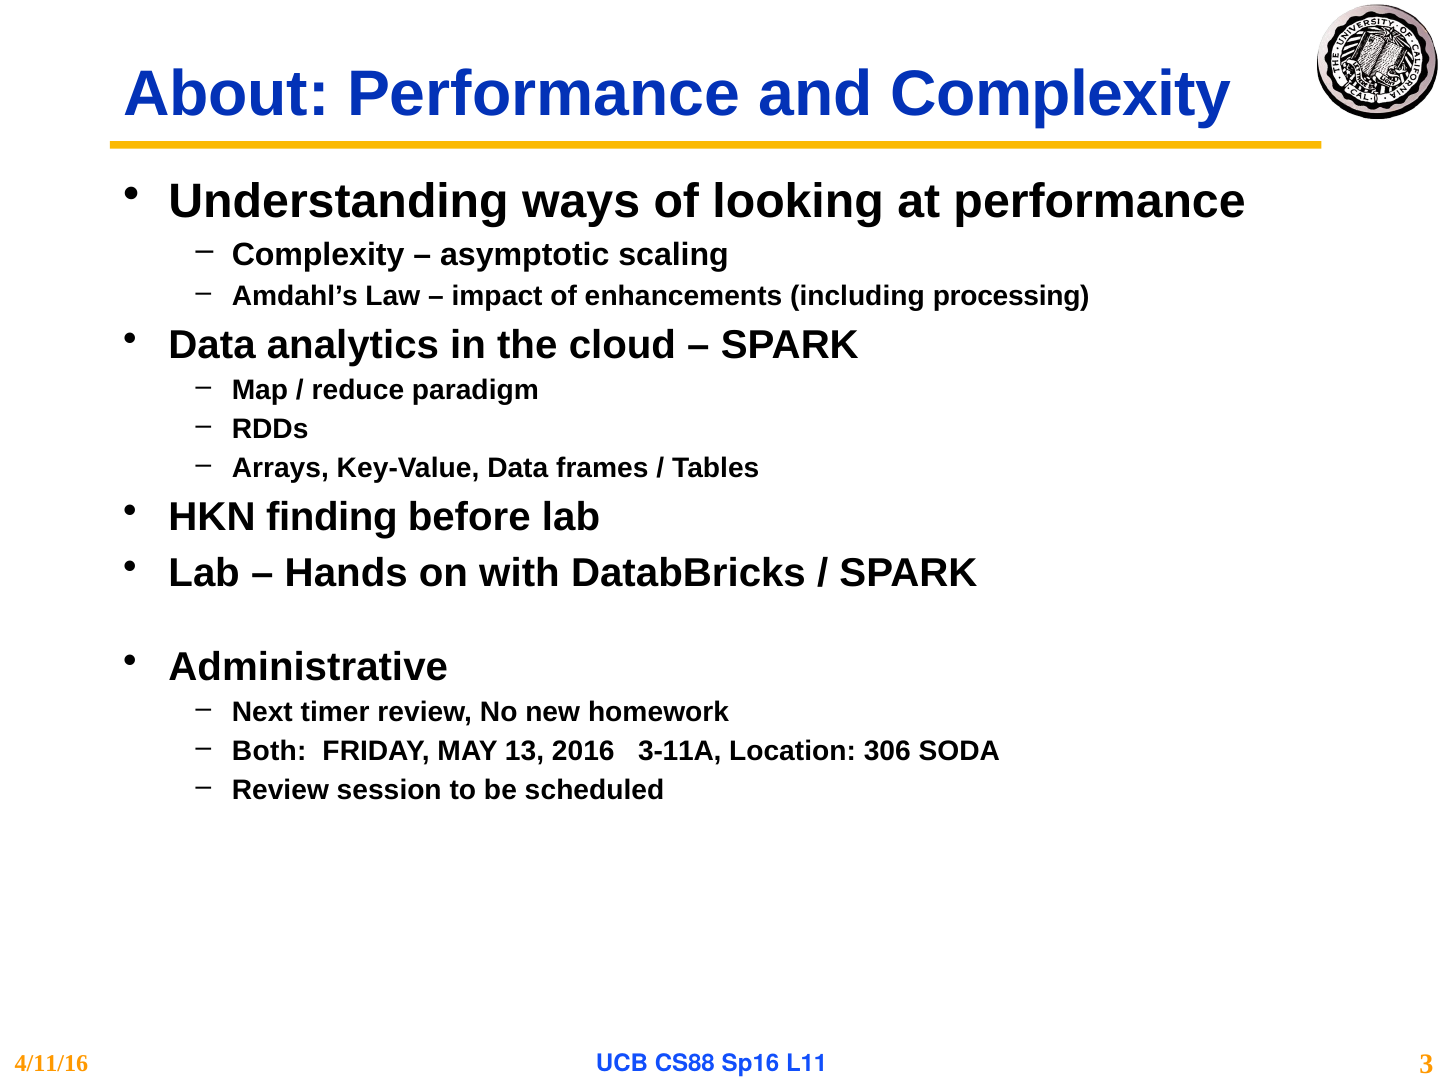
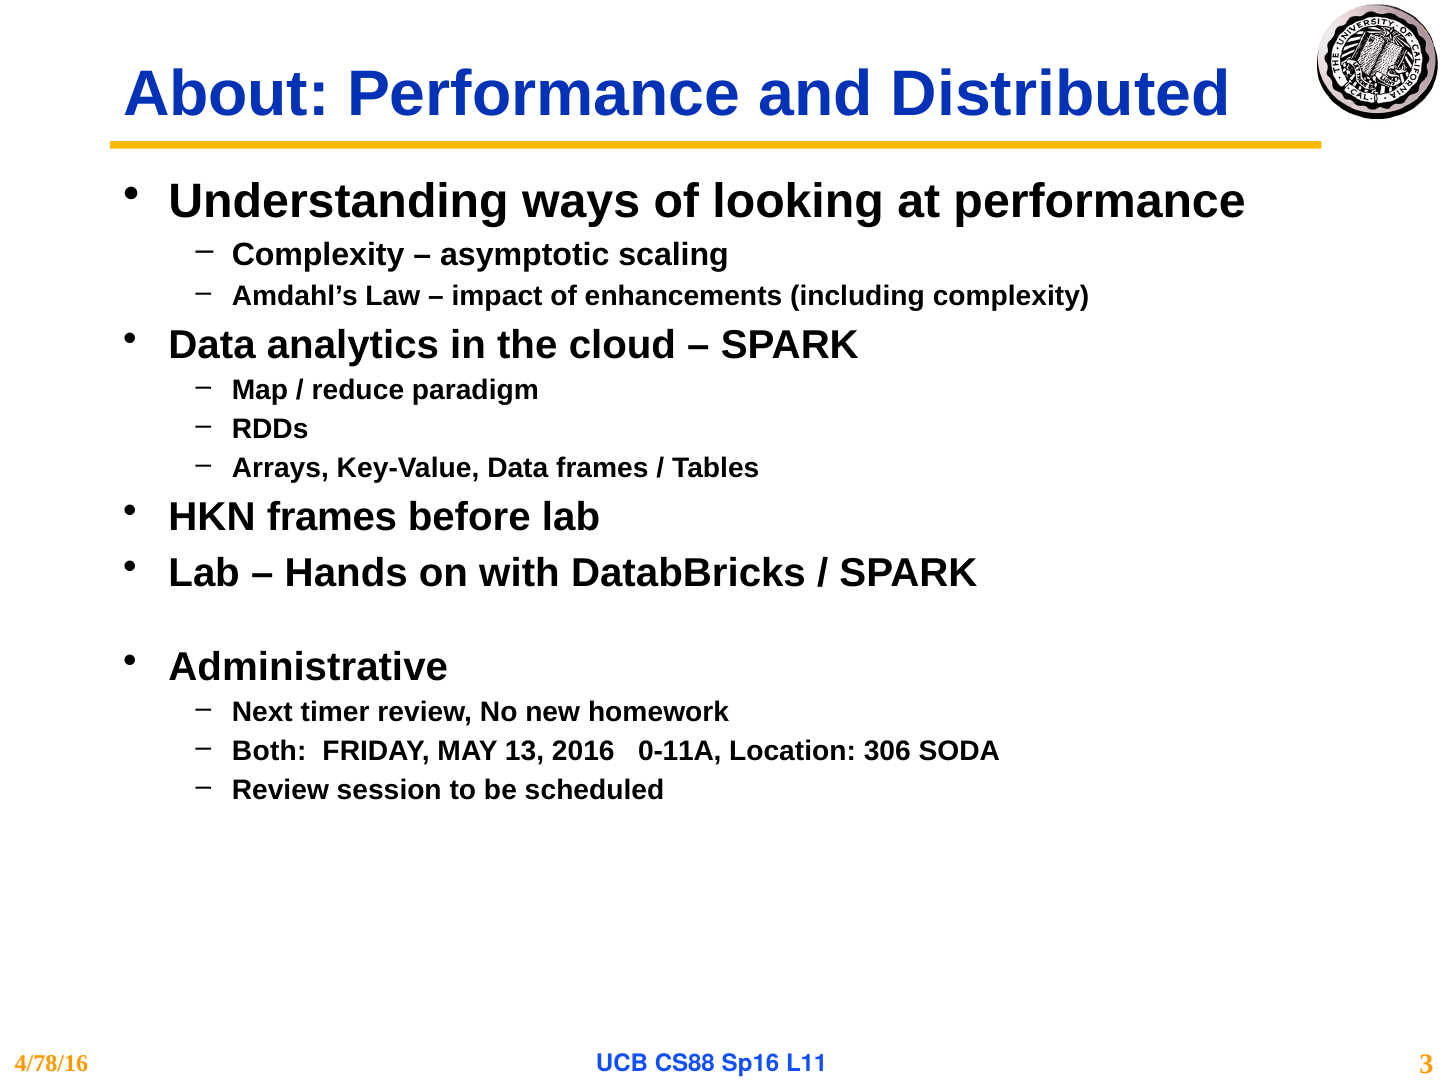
and Complexity: Complexity -> Distributed (1061, 94)
including processing: processing -> complexity (1011, 296)
HKN finding: finding -> frames (332, 517)
3-11A: 3-11A -> 0-11A (680, 751)
4/11/16: 4/11/16 -> 4/78/16 (51, 1064)
